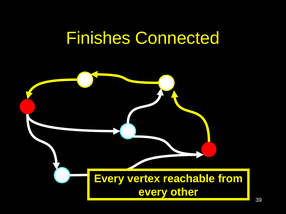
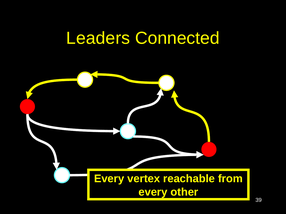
Finishes: Finishes -> Leaders (98, 38)
